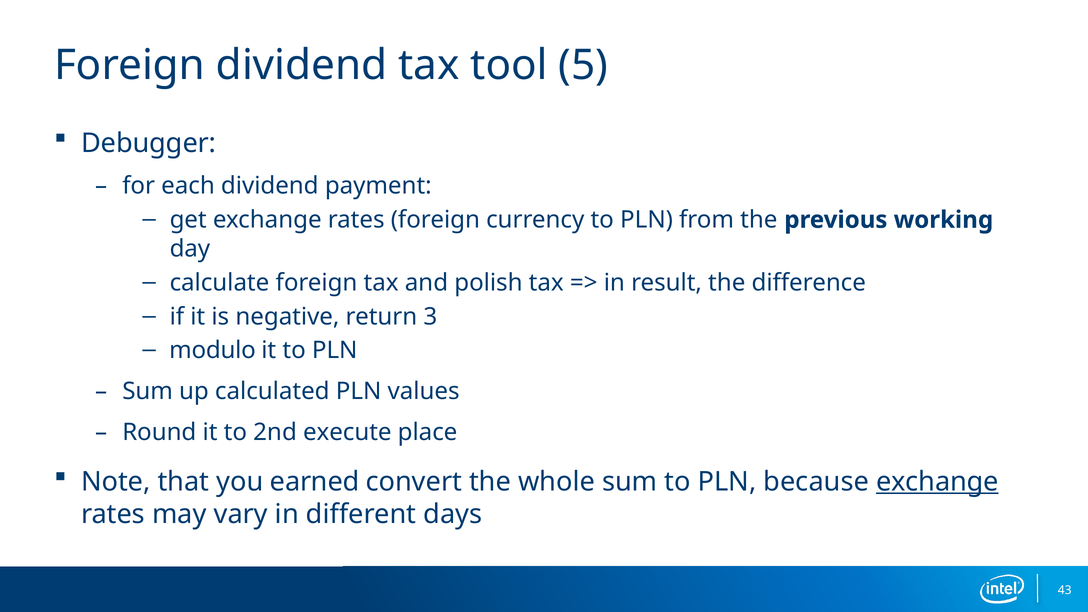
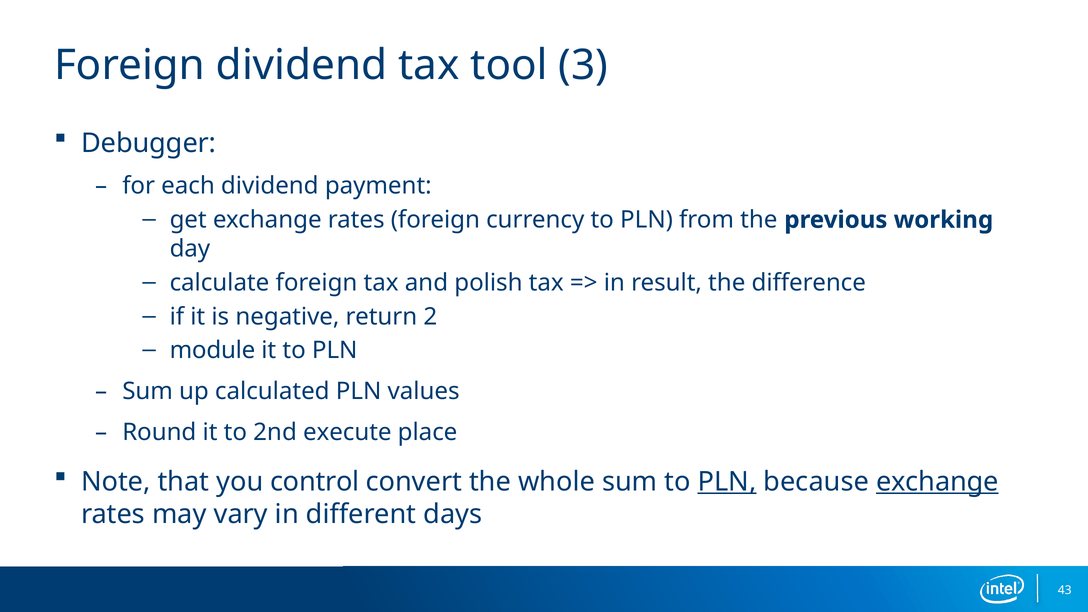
5: 5 -> 3 (583, 65)
3: 3 -> 2 (430, 317)
modulo: modulo -> module (212, 350)
earned: earned -> control (315, 482)
PLN underline: none -> present (727, 482)
